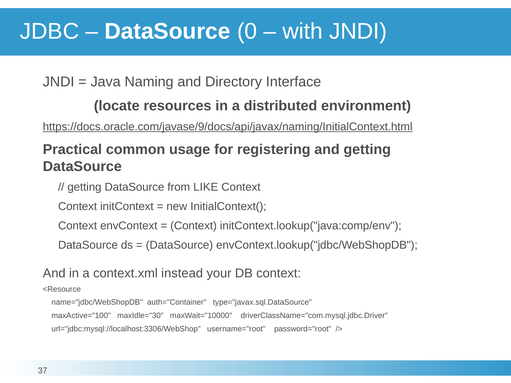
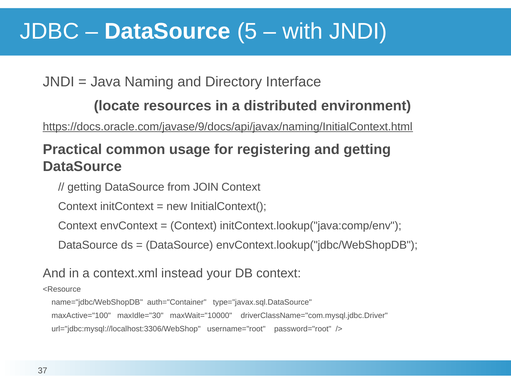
0: 0 -> 5 (247, 31)
LIKE: LIKE -> JOIN (206, 187)
